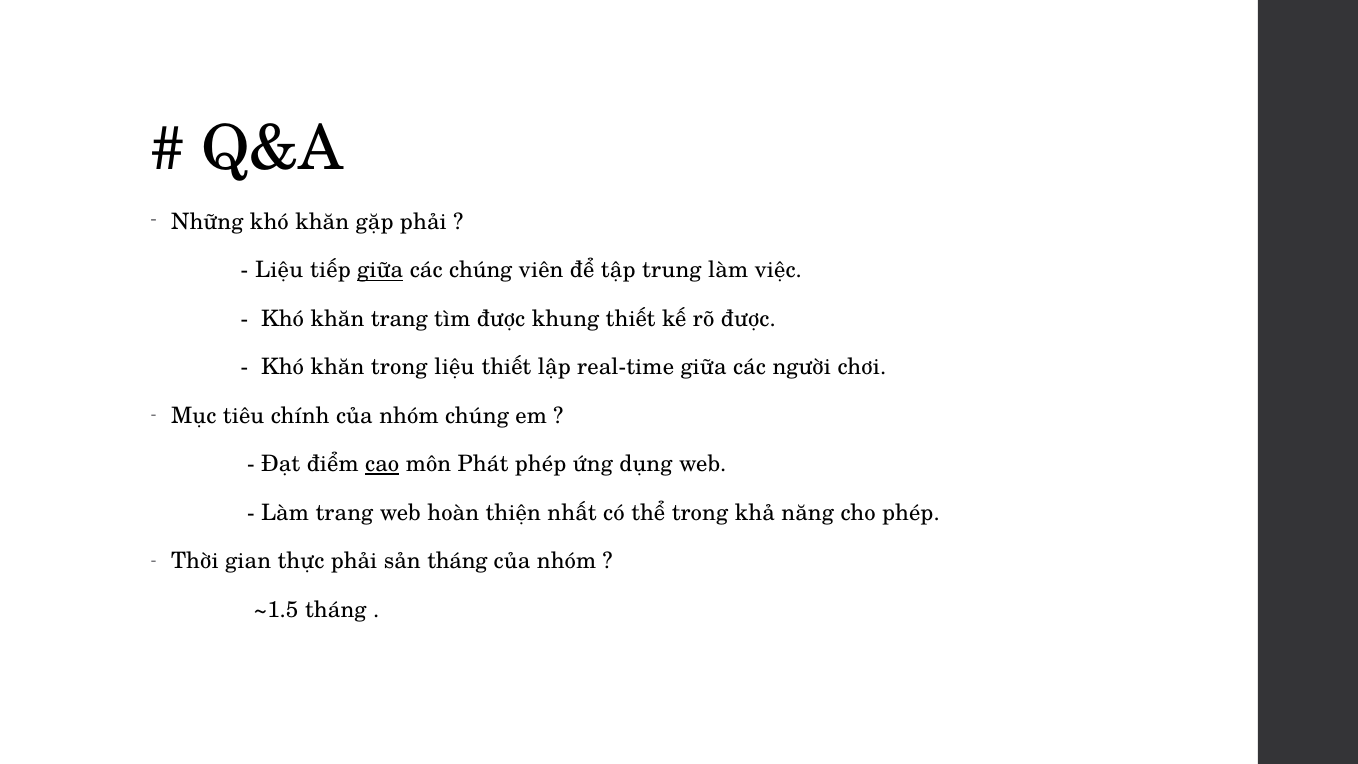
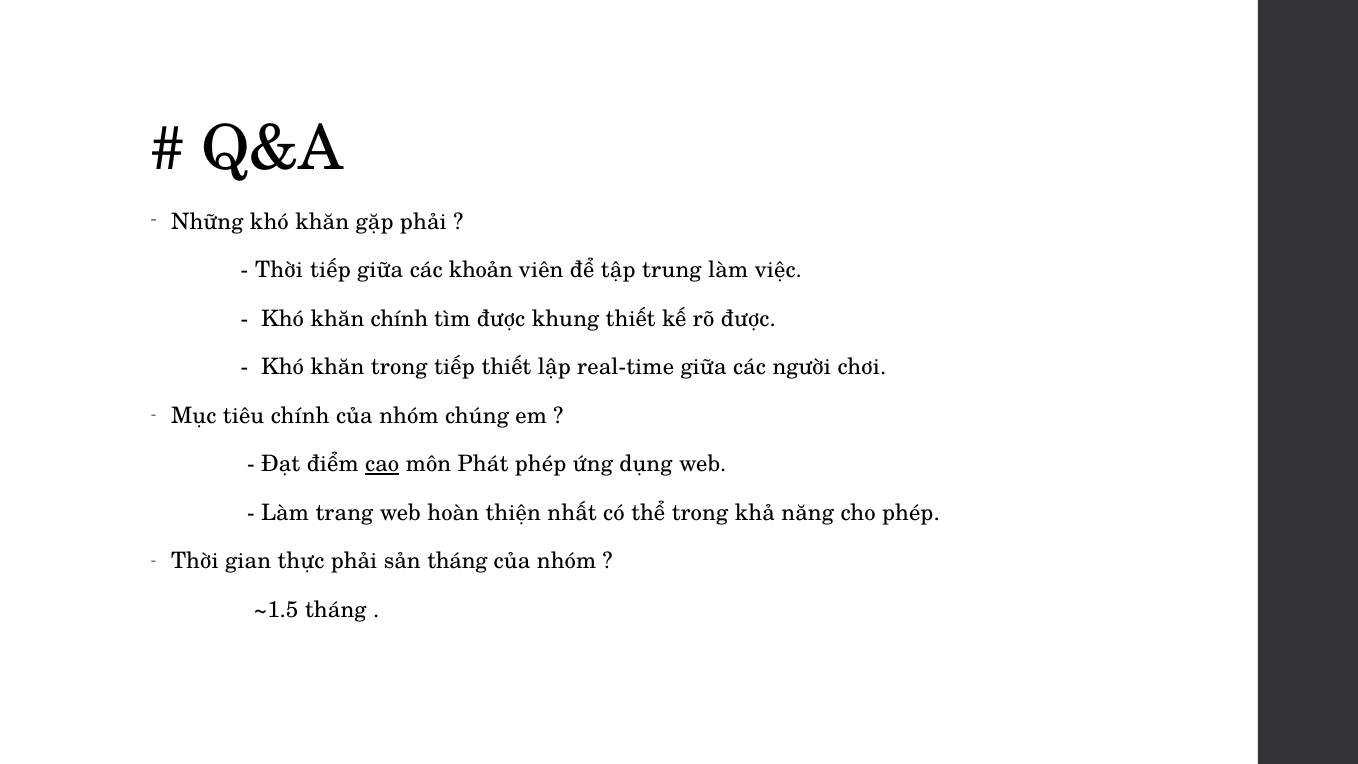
Liệu: Liệu -> Thời (279, 270)
giữa underline: present -> none (380, 270)
các chúng: chúng -> khoản (481, 270)
khăn trang: trang -> chính (399, 319)
trong liệu: liệu -> tiếp (454, 367)
